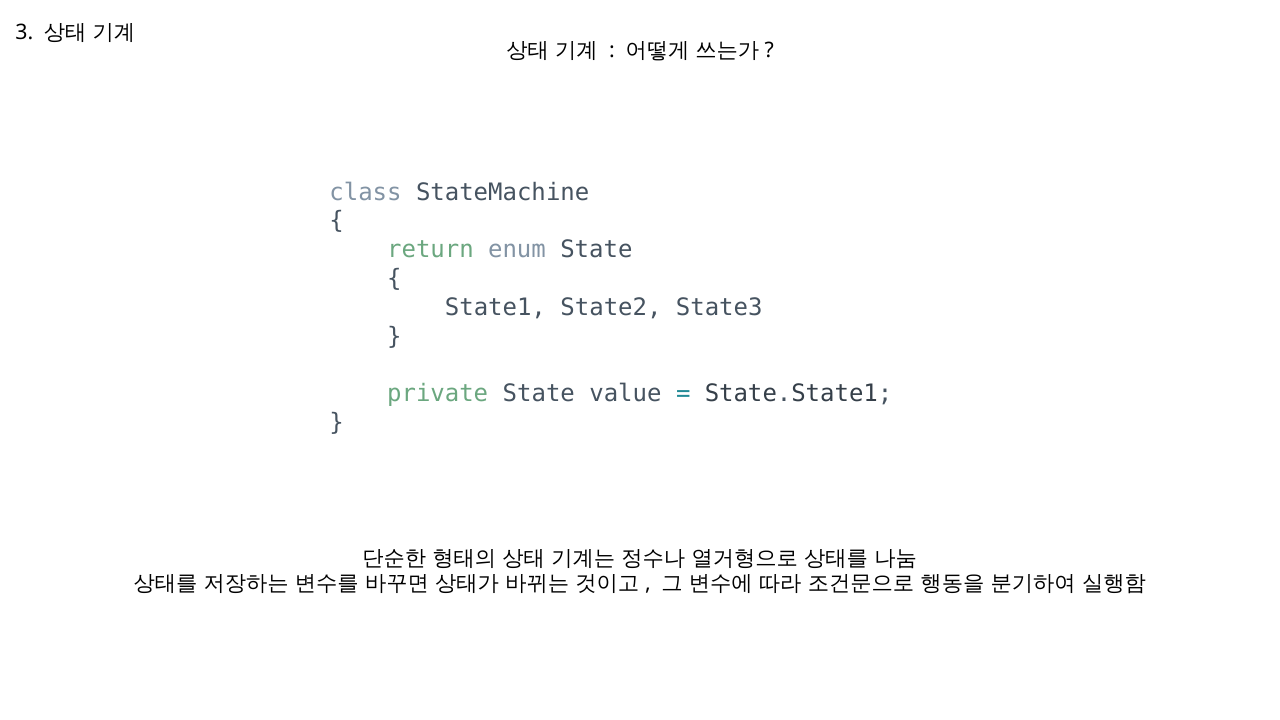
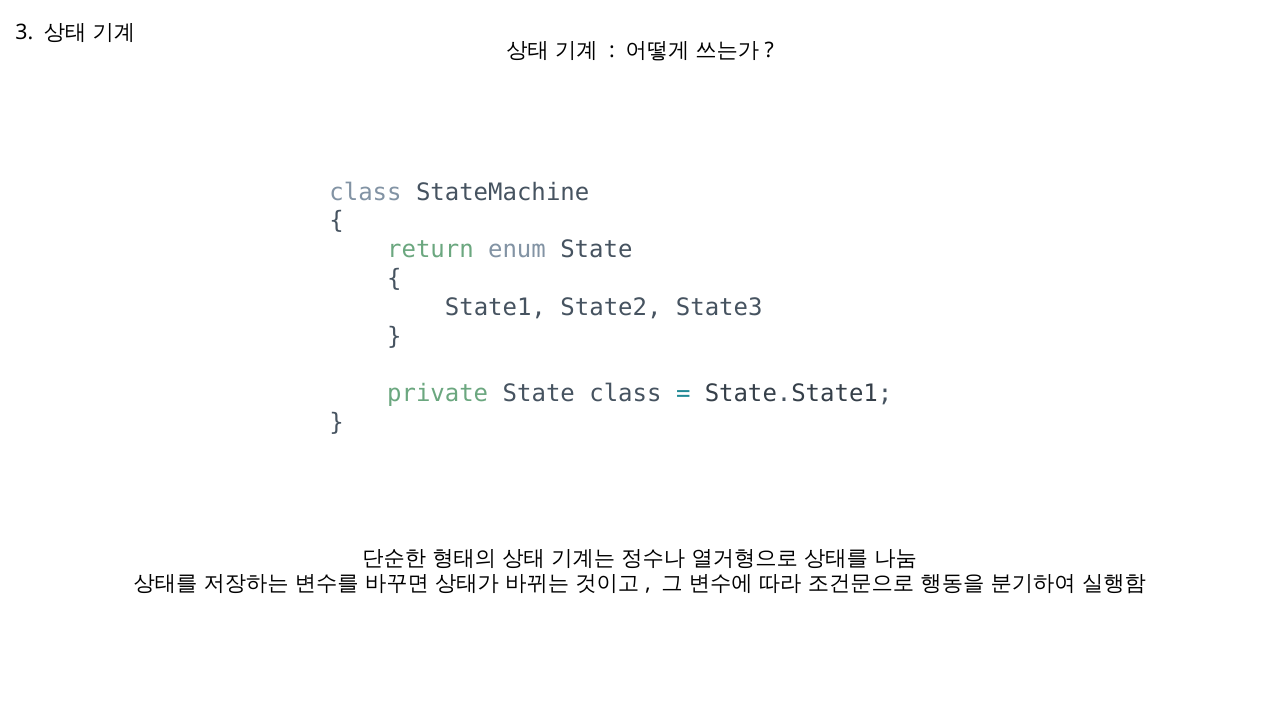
State value: value -> class (625, 394)
